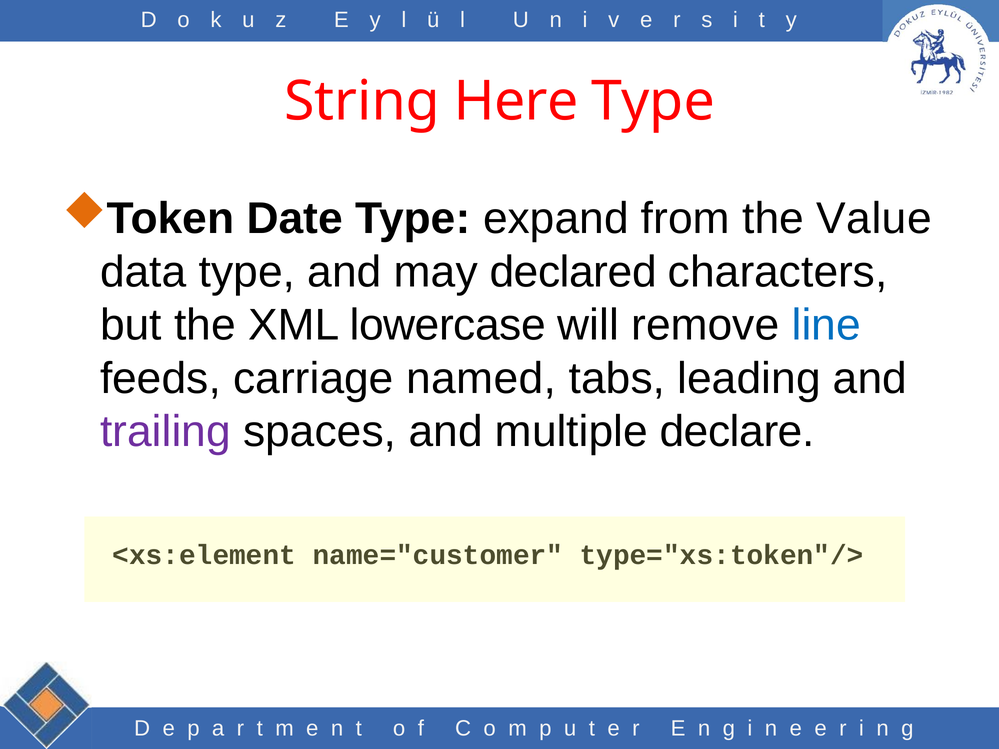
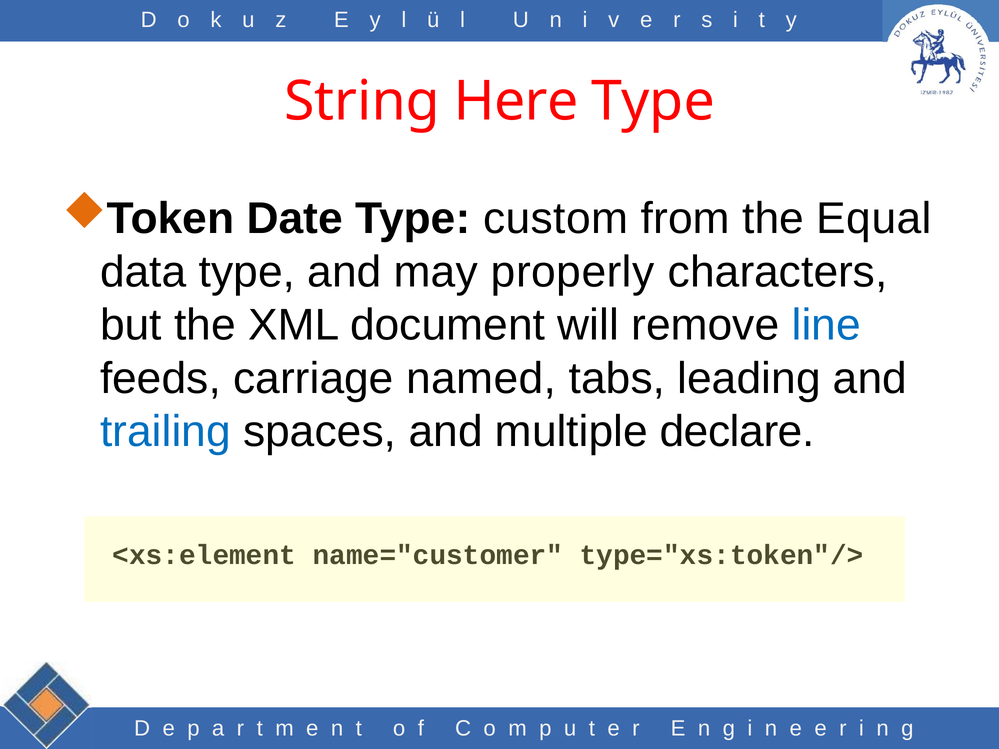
expand: expand -> custom (556, 219)
Value: Value -> Equal (874, 219)
declared: declared -> properly (573, 272)
lowercase: lowercase -> document (448, 325)
trailing colour: purple -> blue (165, 432)
